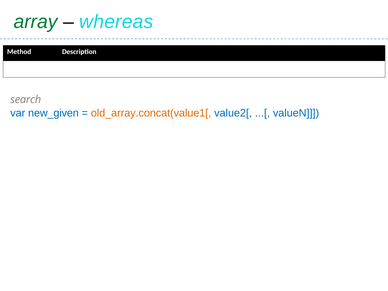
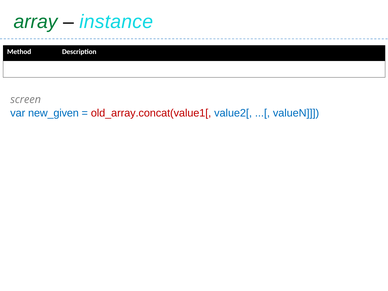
whereas: whereas -> instance (116, 22)
search: search -> screen (26, 100)
old_array.concat(value1[ colour: orange -> red (151, 113)
